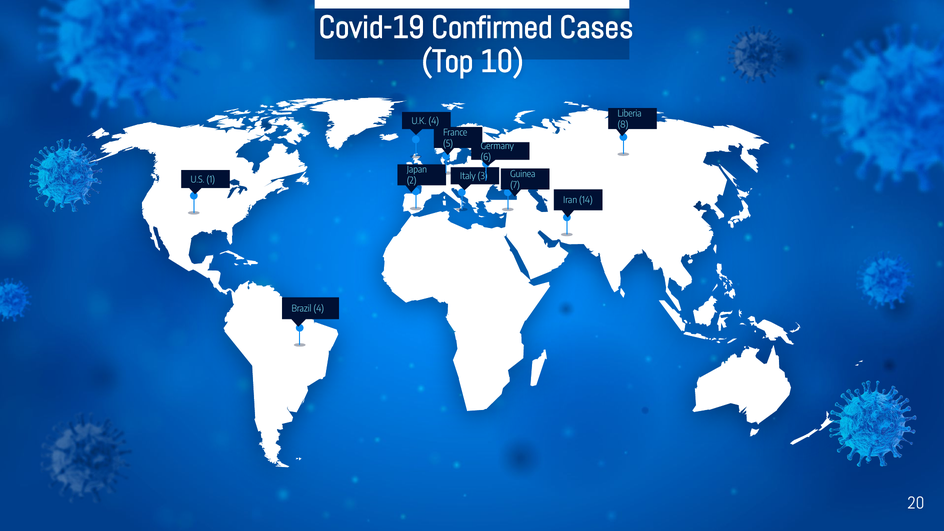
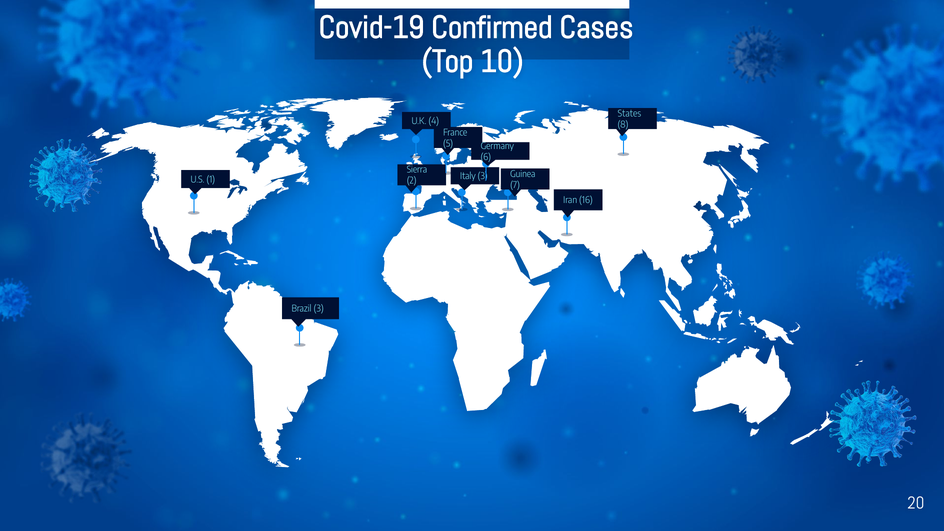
Liberia: Liberia -> States (629, 114)
Japan: Japan -> Sierra (417, 170)
14: 14 -> 16 (586, 200)
Brazil 4: 4 -> 3 (319, 309)
